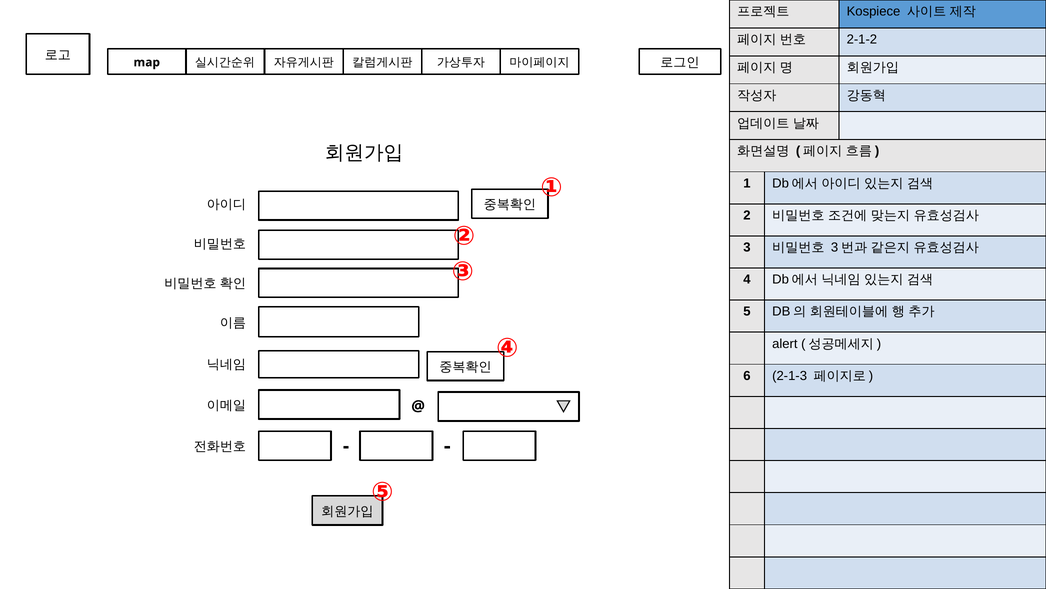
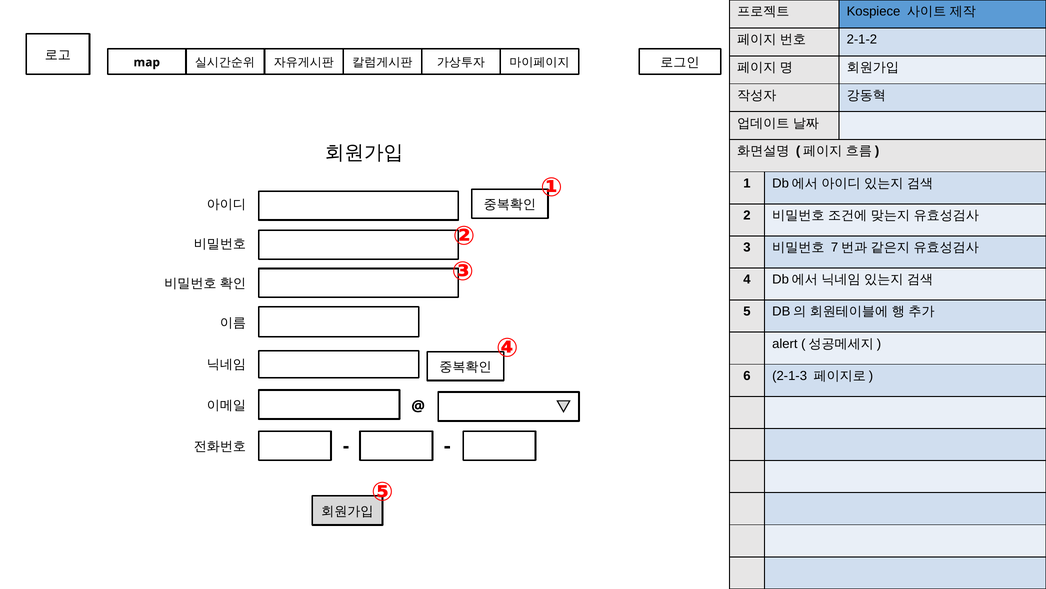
3: 3 -> 7 (835, 247)
